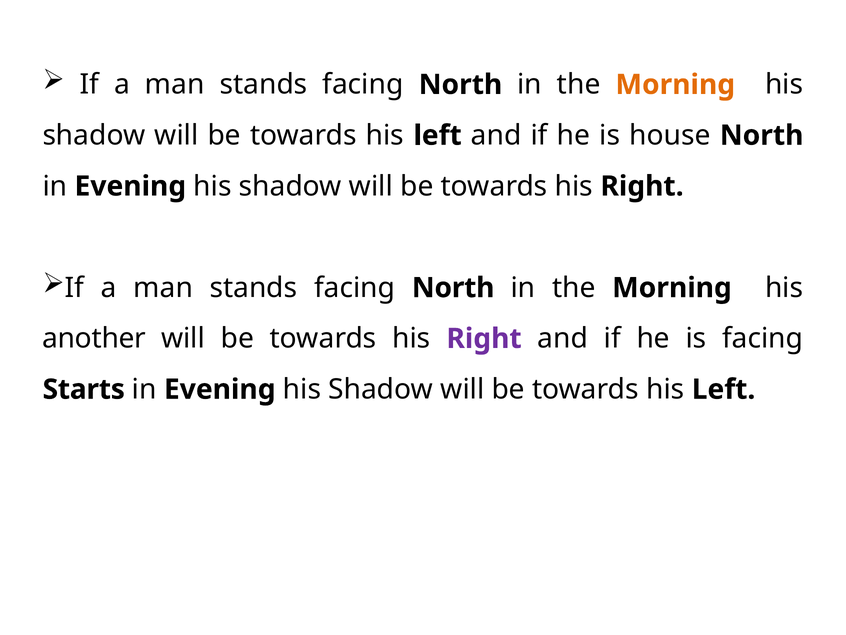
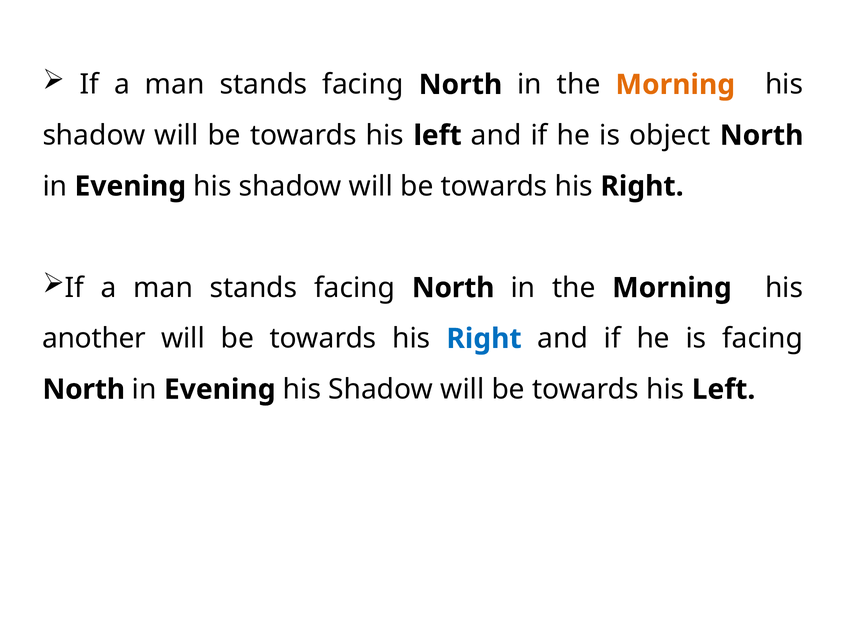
house: house -> object (670, 135)
Right colour: purple -> blue (484, 338)
Starts: Starts -> North (84, 389)
